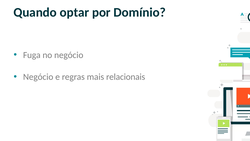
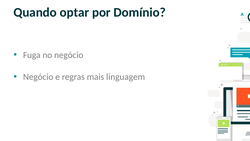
relacionais: relacionais -> linguagem (126, 77)
